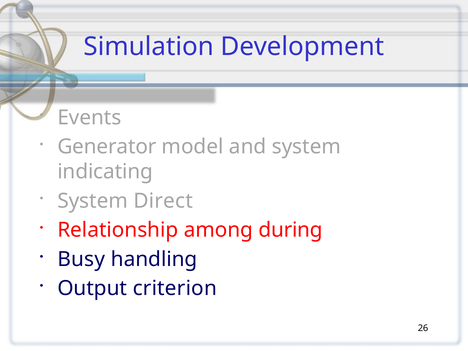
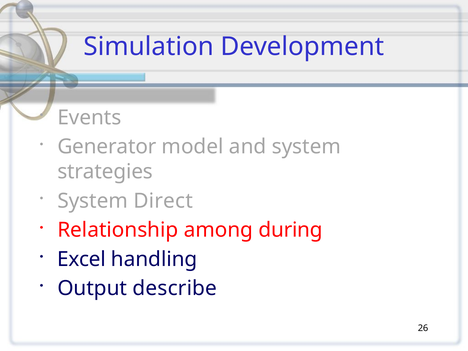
indicating: indicating -> strategies (105, 172)
Busy: Busy -> Excel (81, 259)
criterion: criterion -> describe (175, 288)
